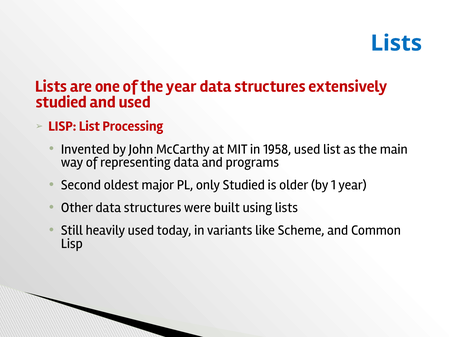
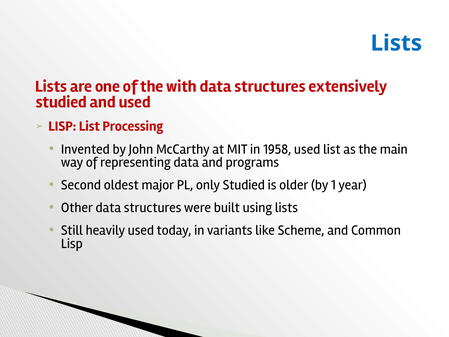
the year: year -> with (181, 86)
